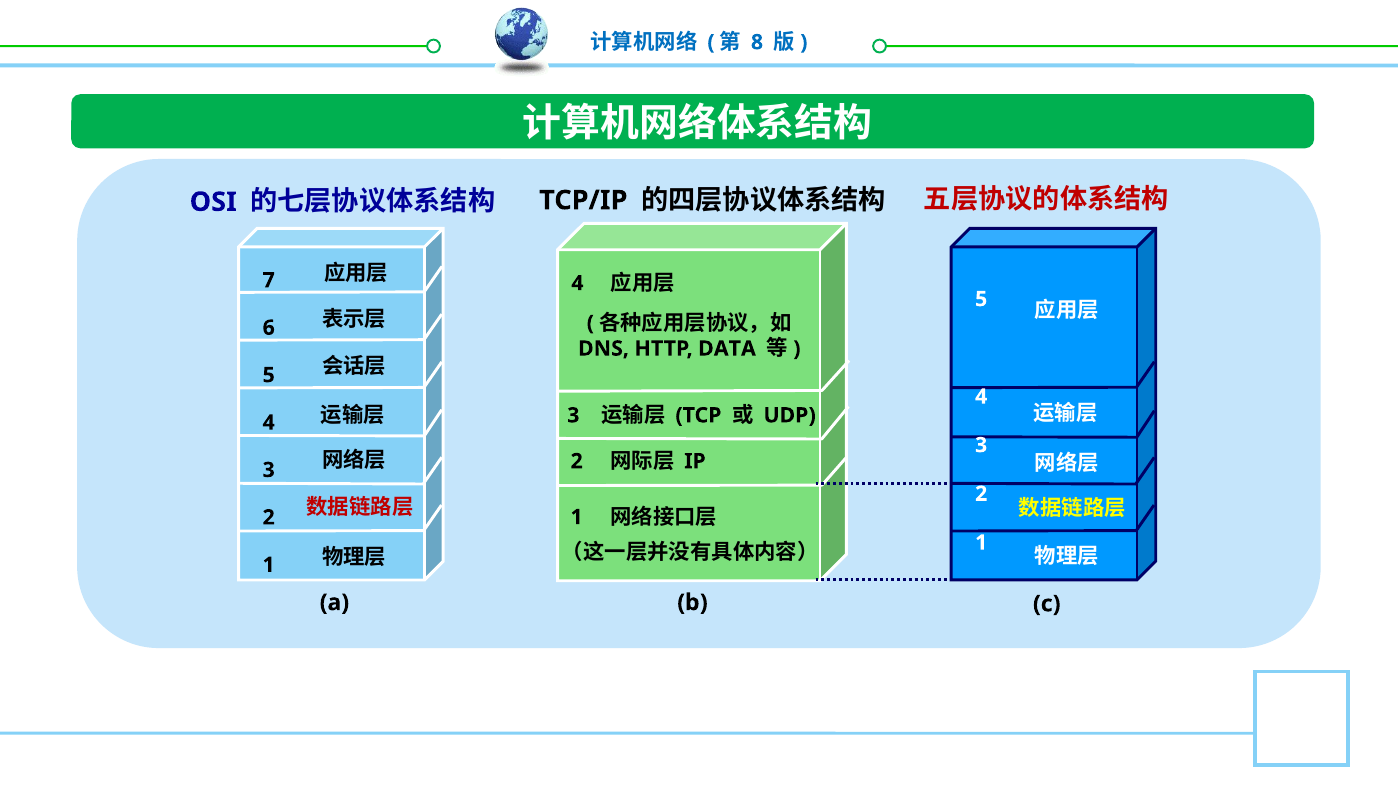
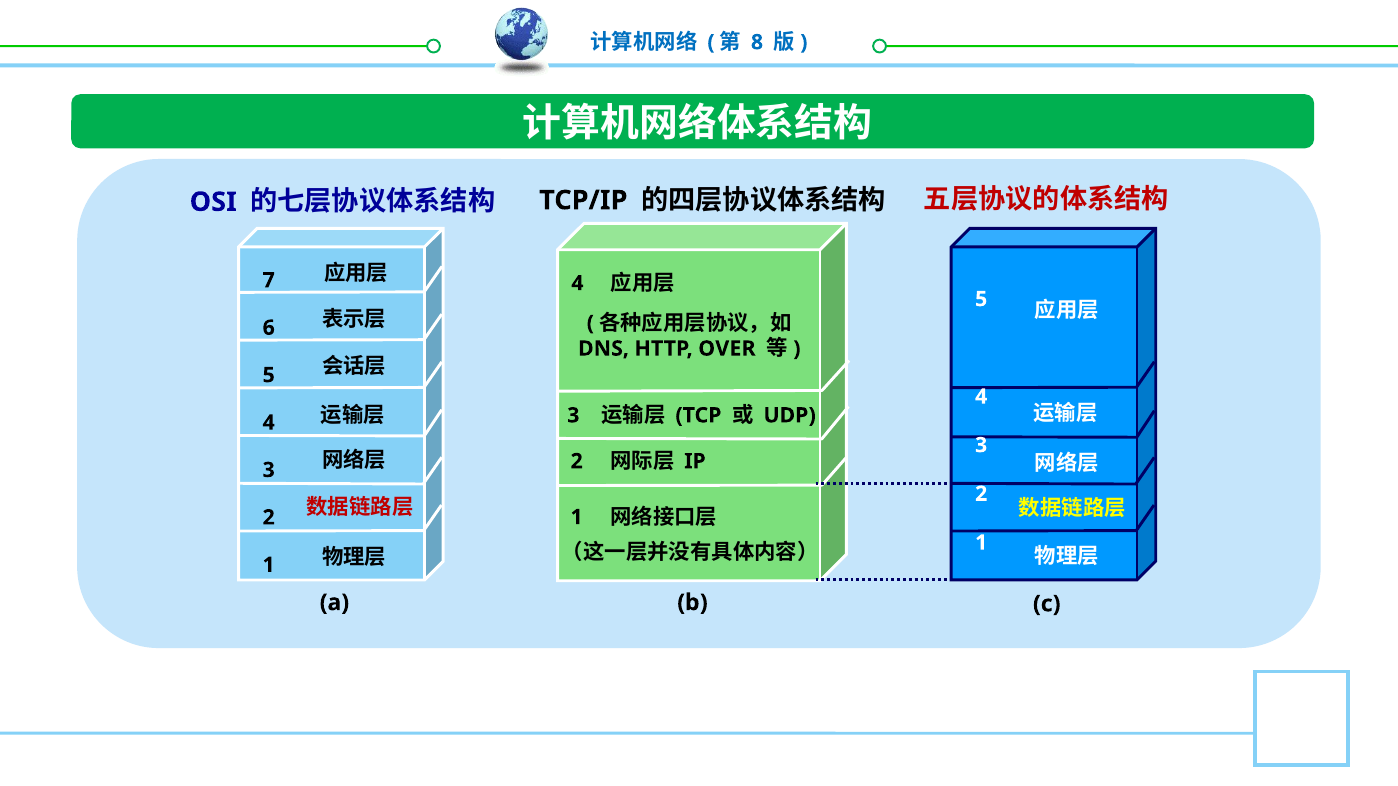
DATA: DATA -> OVER (727, 349)
